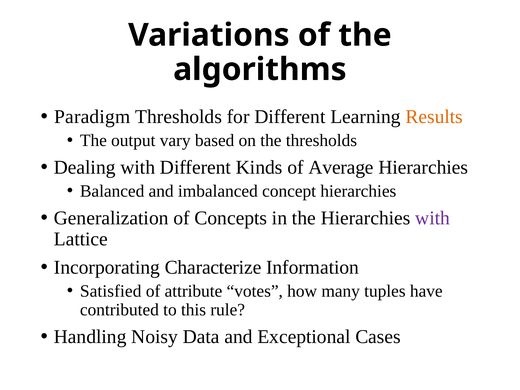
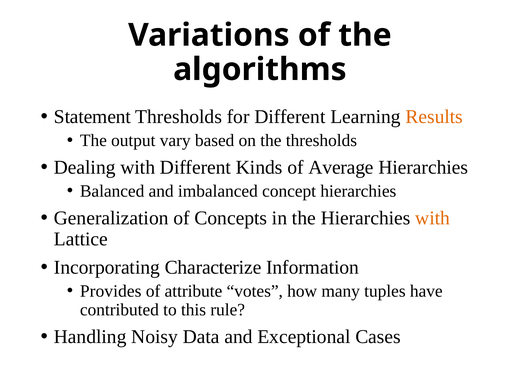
Paradigm: Paradigm -> Statement (92, 117)
with colour: purple -> orange (433, 218)
Satisfied: Satisfied -> Provides (111, 291)
